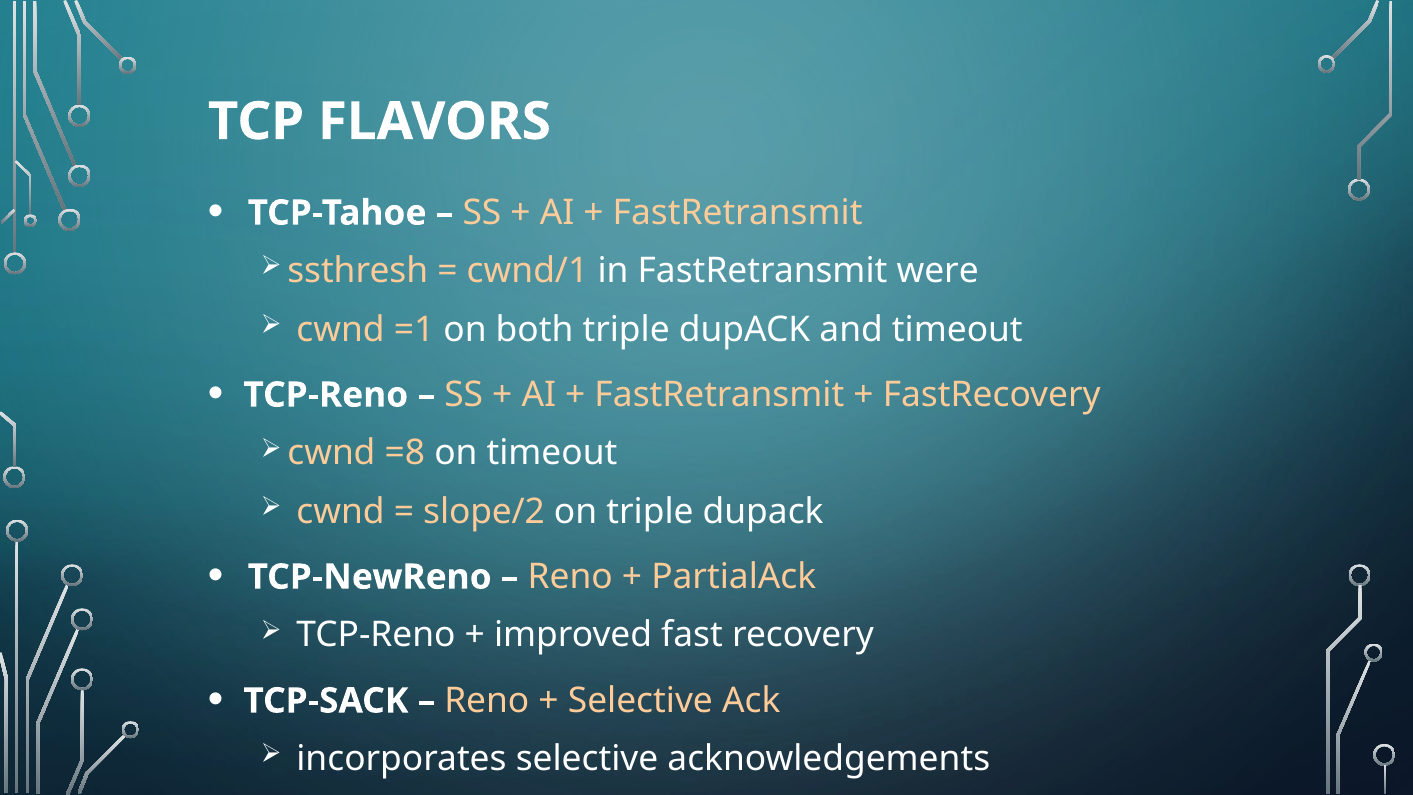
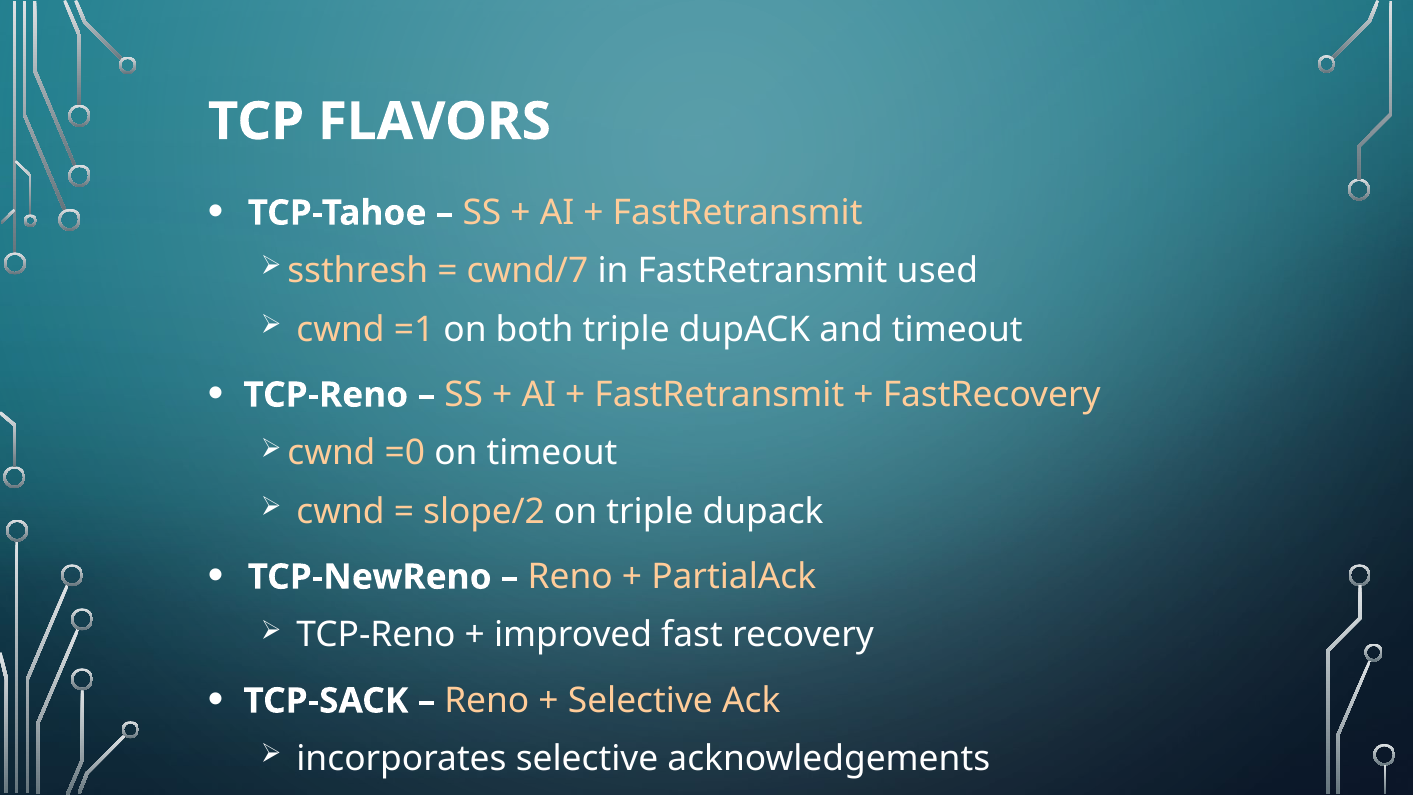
cwnd/1: cwnd/1 -> cwnd/7 (528, 271)
were: were -> used (937, 271)
=8: =8 -> =0 (405, 453)
